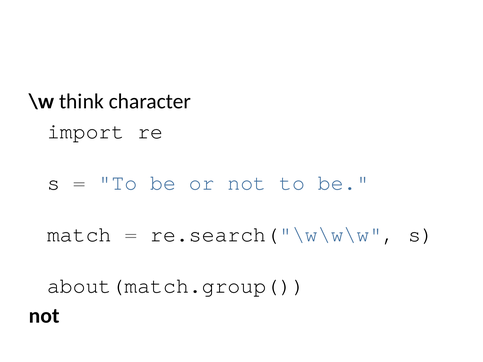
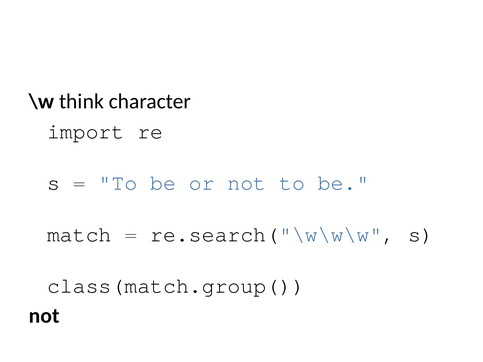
about(match.group(: about(match.group( -> class(match.group( (176, 286)
